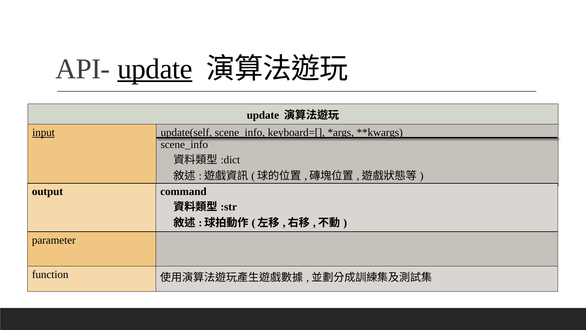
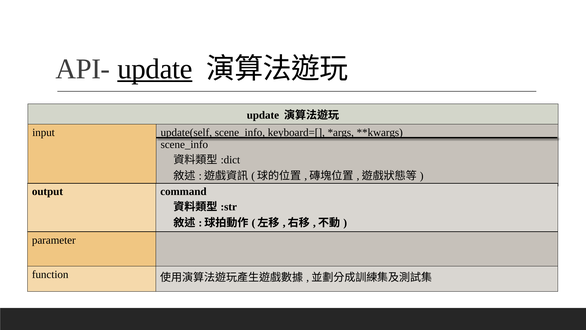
input underline: present -> none (44, 132)
